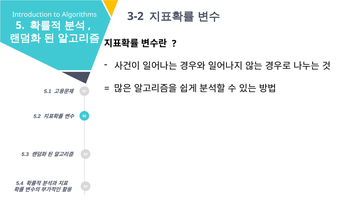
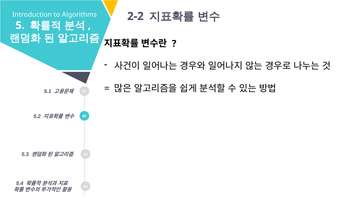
3-2: 3-2 -> 2-2 (135, 16)
